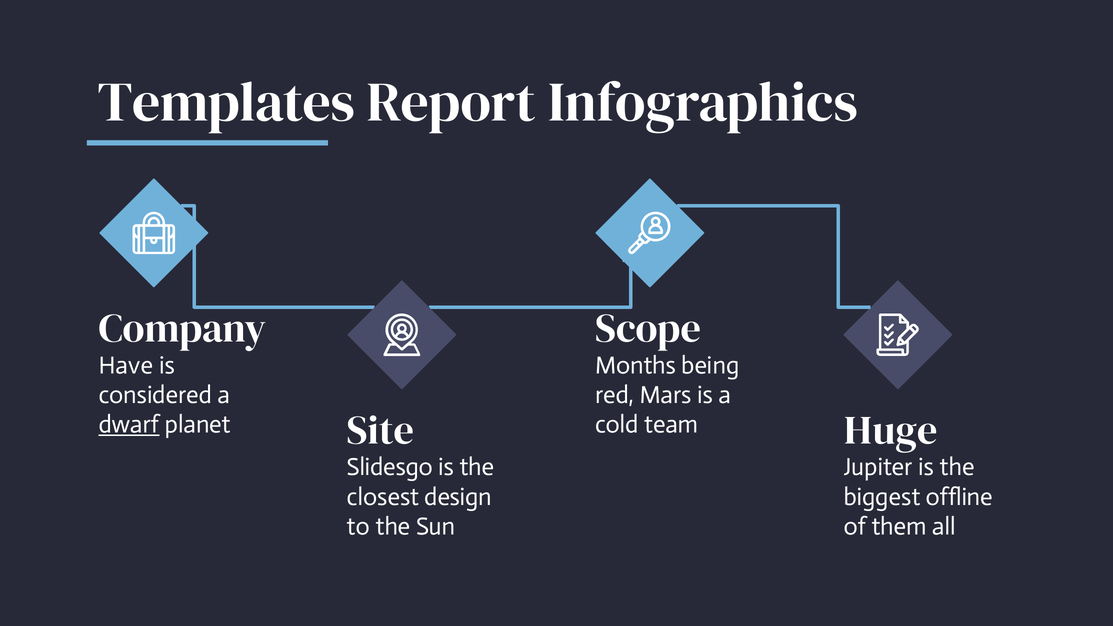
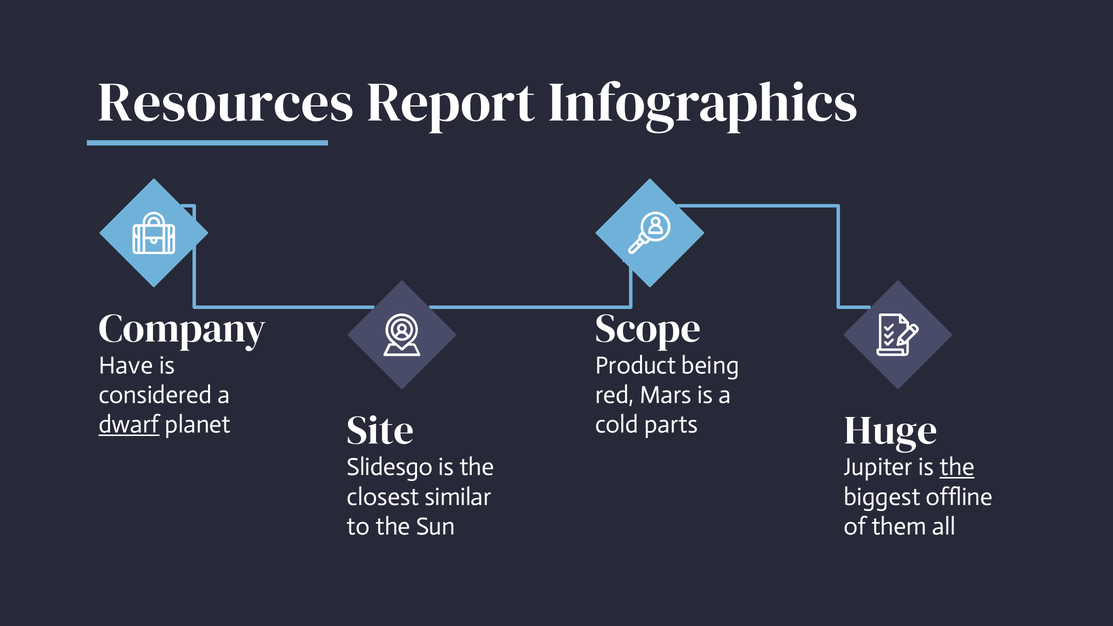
Templates: Templates -> Resources (226, 102)
Months: Months -> Product (636, 365)
team: team -> parts (671, 425)
the underline: none -> present (957, 467)
design: design -> similar (458, 497)
